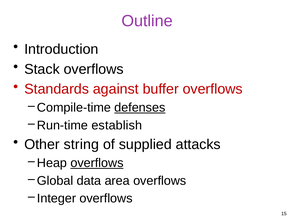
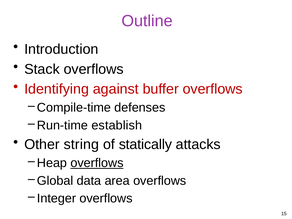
Standards: Standards -> Identifying (57, 89)
defenses underline: present -> none (140, 108)
supplied: supplied -> statically (145, 144)
